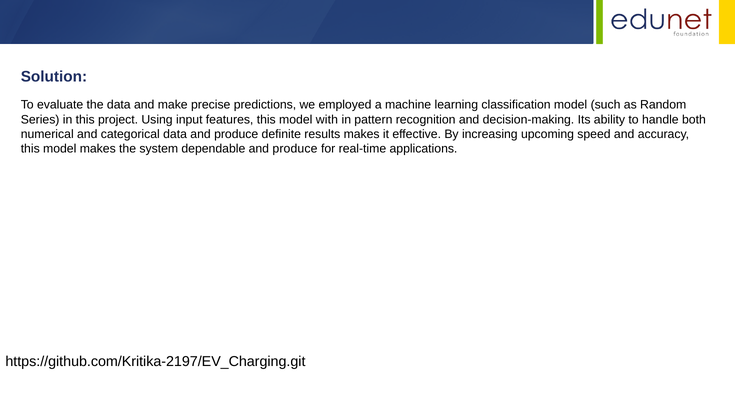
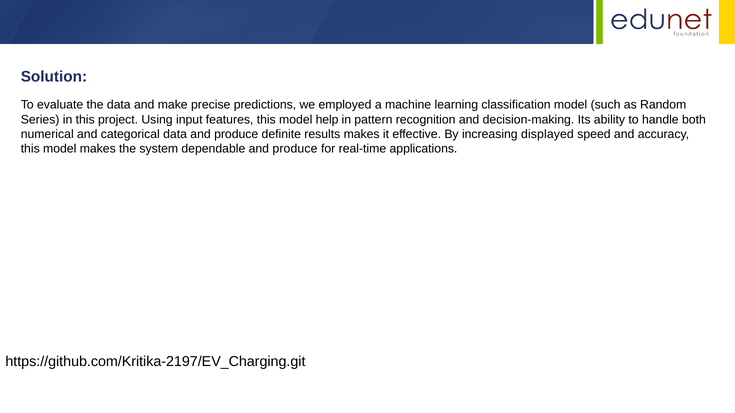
with: with -> help (327, 120)
upcoming: upcoming -> displayed (547, 134)
